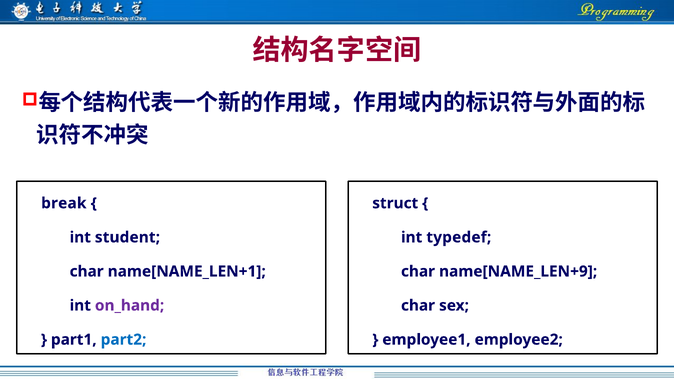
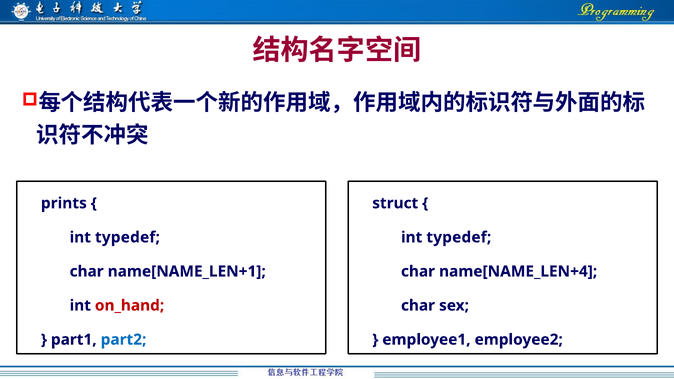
break: break -> prints (64, 203)
student: student -> typedef (127, 237)
name[NAME_LEN+9: name[NAME_LEN+9 -> name[NAME_LEN+4 (518, 271)
on_hand colour: purple -> red (130, 306)
